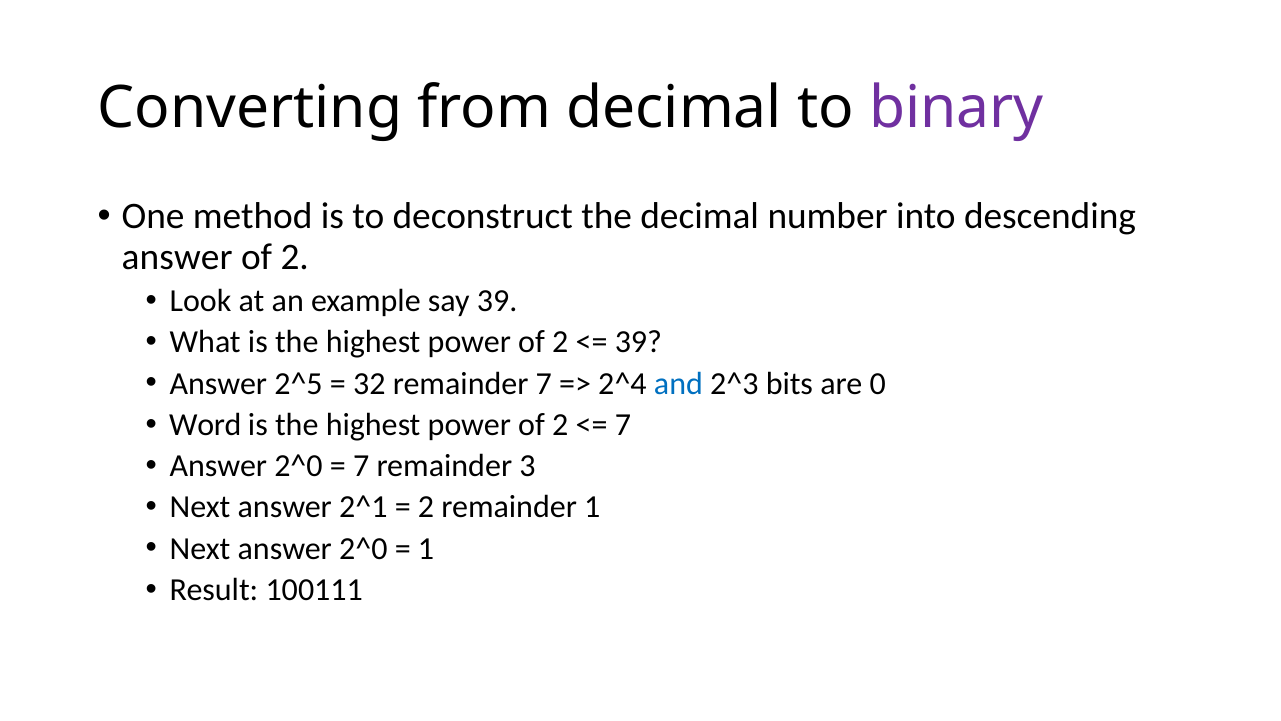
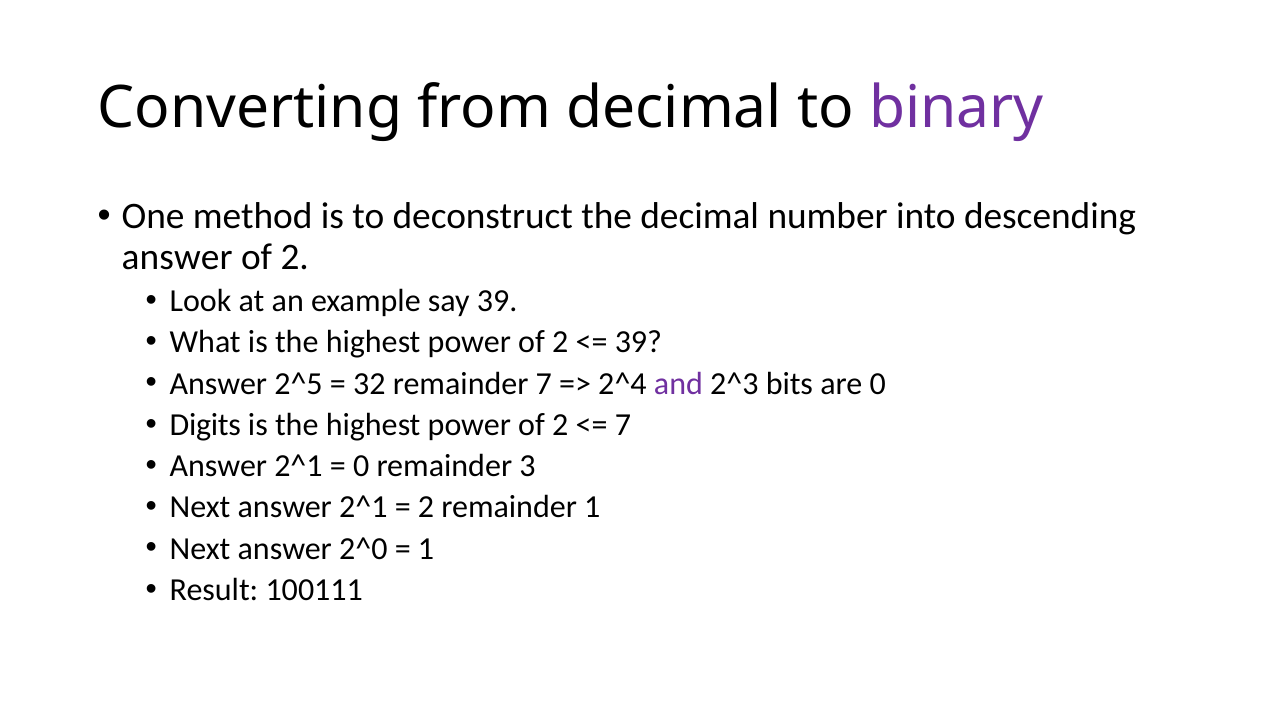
and colour: blue -> purple (678, 383)
Word: Word -> Digits (205, 425)
2^0: 2^0 -> 2^1 (298, 466)
7: 7 -> 0 (361, 466)
